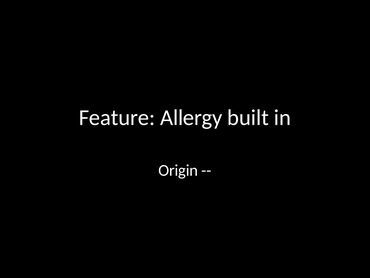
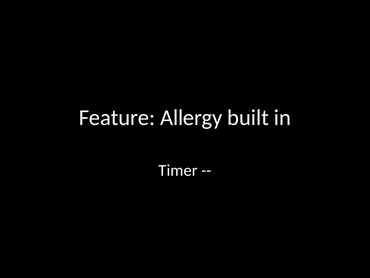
Origin: Origin -> Timer (178, 170)
